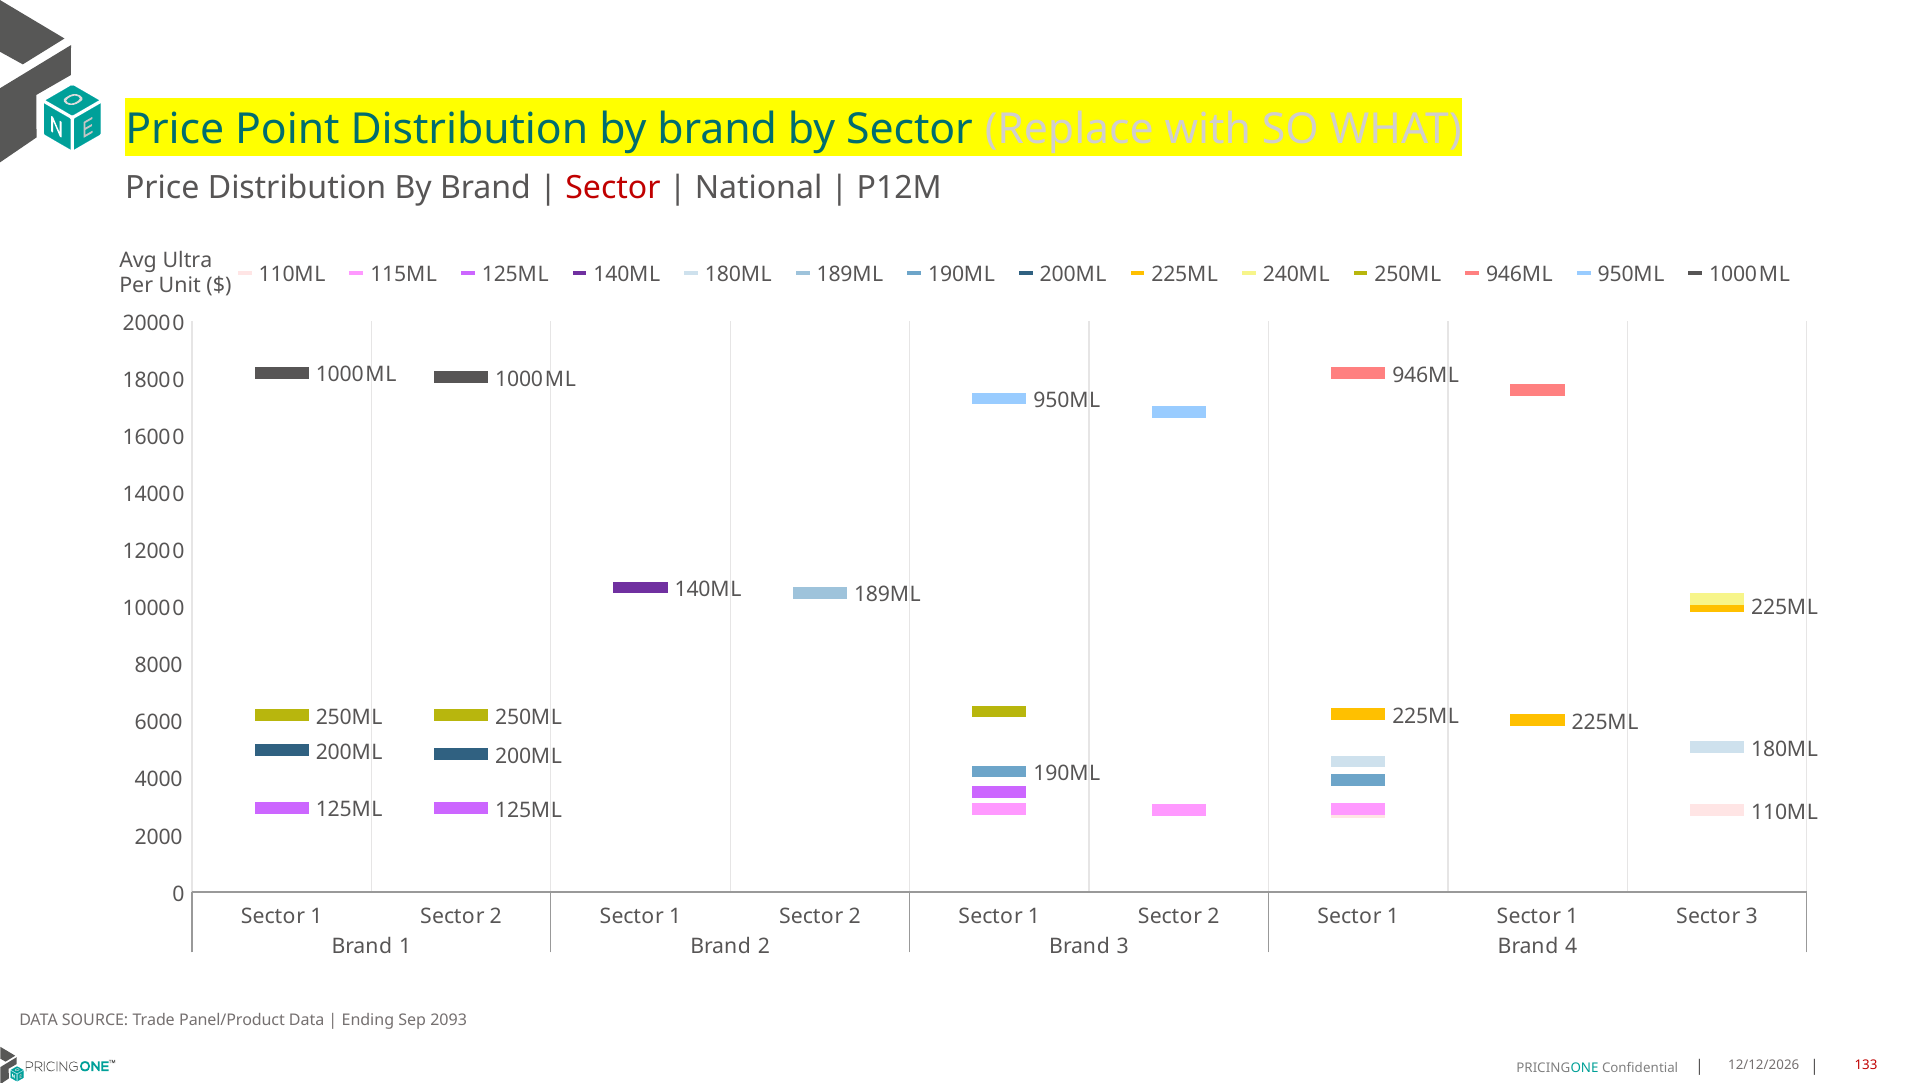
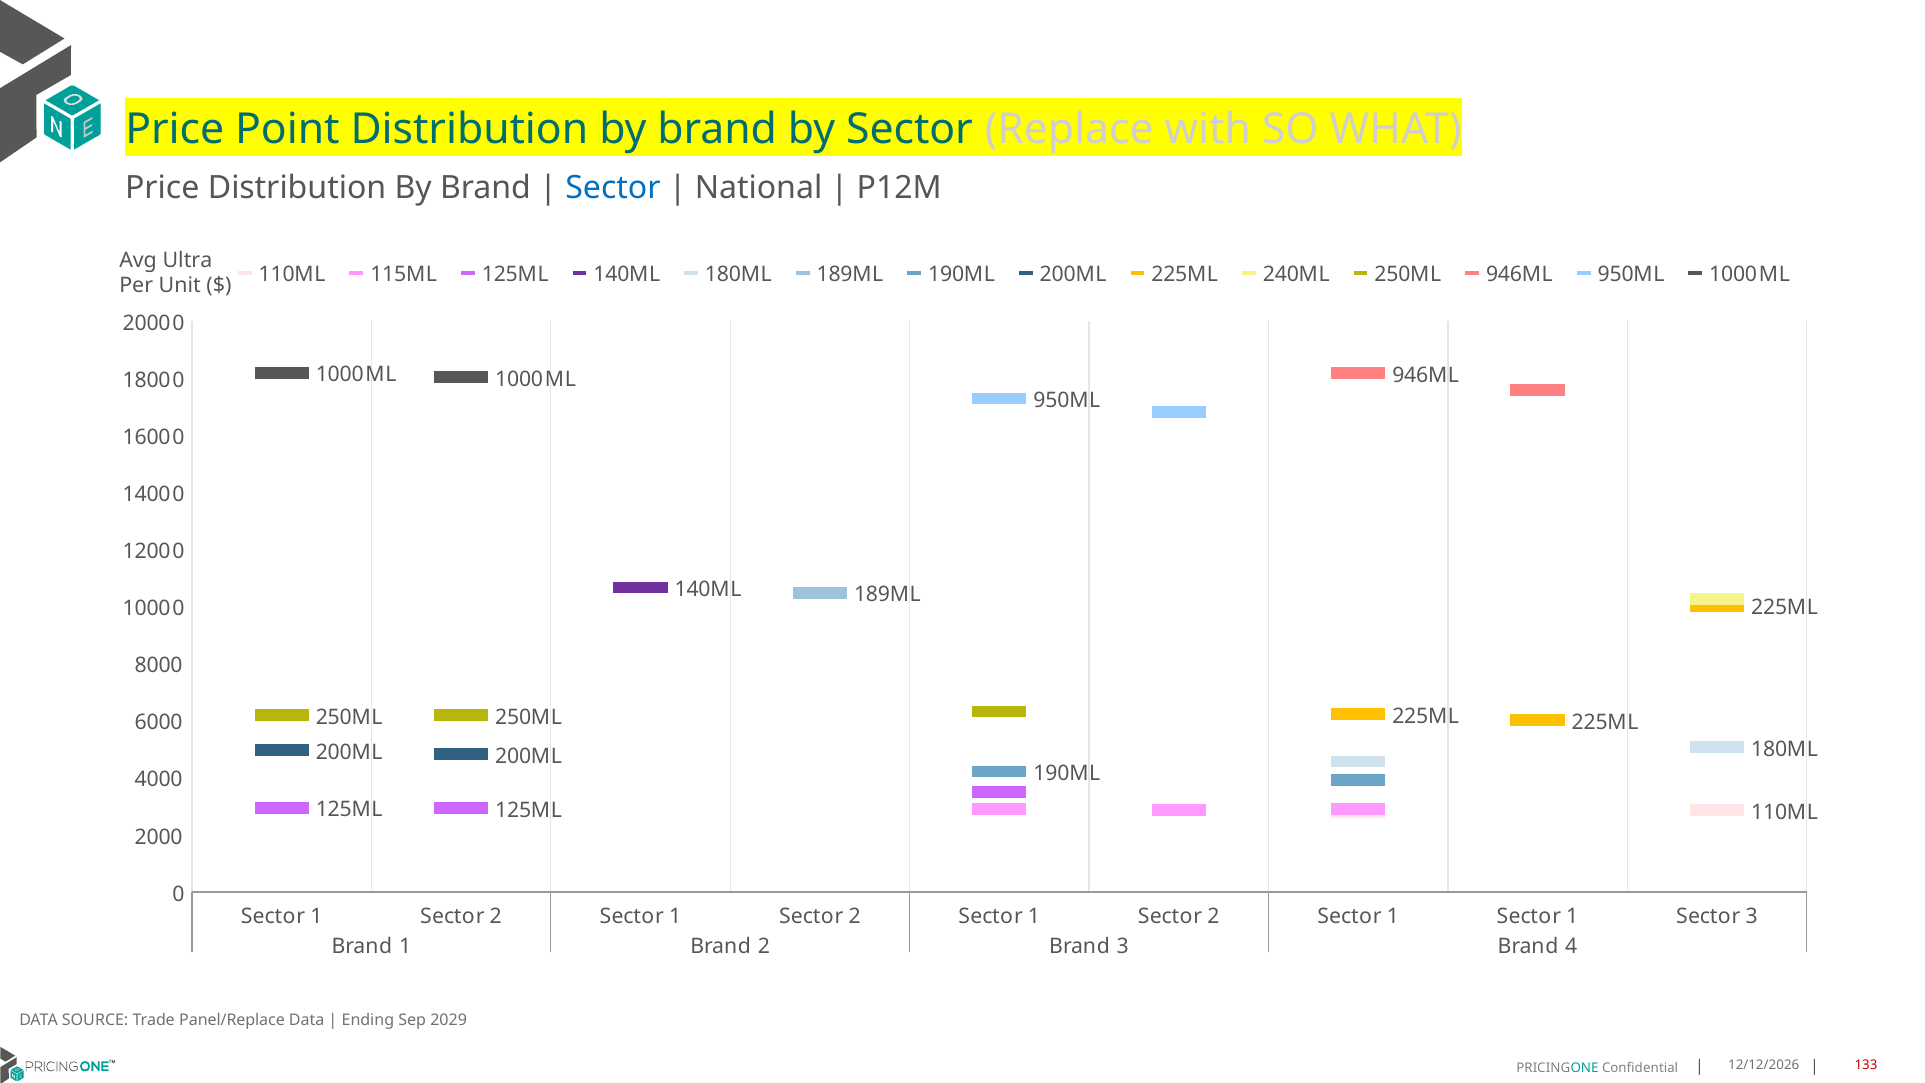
Sector colour: red -> blue (613, 188)
Panel/Product: Panel/Product -> Panel/Replace (232, 1020)
2093: 2093 -> 2029 (449, 1020)
